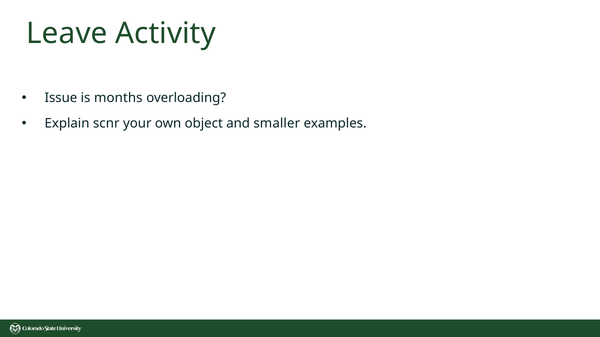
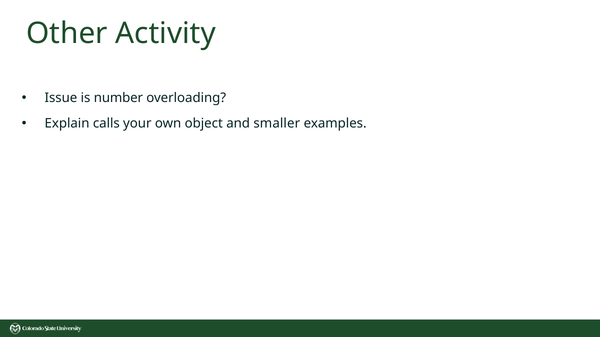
Leave: Leave -> Other (67, 34)
months: months -> number (118, 98)
scnr: scnr -> calls (106, 124)
